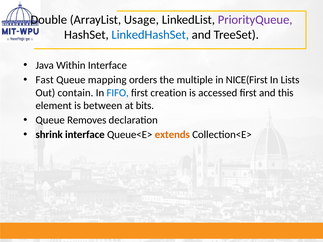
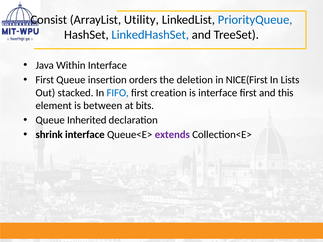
Double: Double -> Consist (49, 20)
Usage: Usage -> Utility (141, 20)
PriorityQueue colour: purple -> blue (255, 20)
Fast: Fast -> First (45, 80)
mapping: mapping -> insertion (107, 80)
multiple: multiple -> deletion (195, 80)
contain: contain -> stacked (76, 93)
is accessed: accessed -> interface (218, 93)
Removes: Removes -> Inherited (87, 120)
extends colour: orange -> purple (172, 135)
